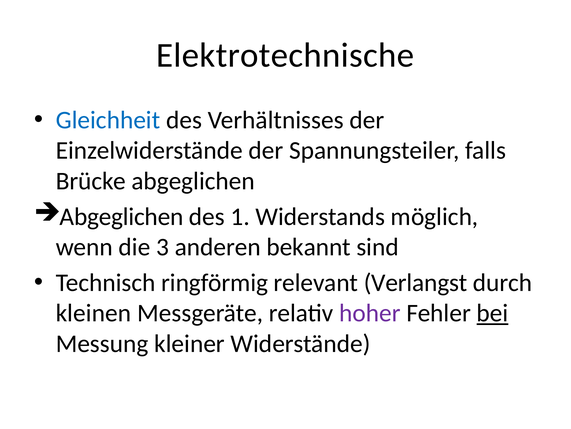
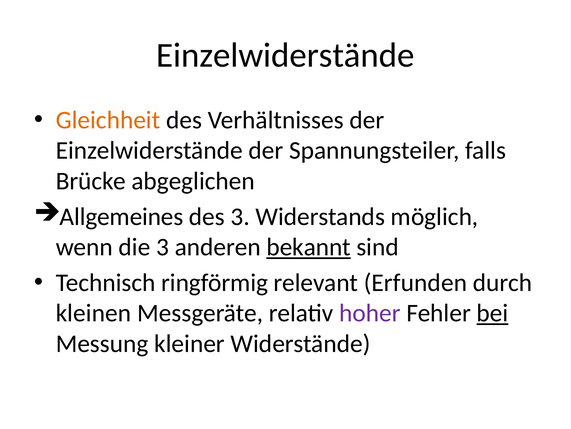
Elektrotechnische: Elektrotechnische -> Einzelwiderstände (285, 55)
Gleichheit colour: blue -> orange (108, 120)
Abgeglichen: Abgeglichen -> Allgemeines (121, 216)
des 1: 1 -> 3 (240, 216)
bekannt underline: none -> present (309, 247)
Verlangst: Verlangst -> Erfunden (415, 282)
